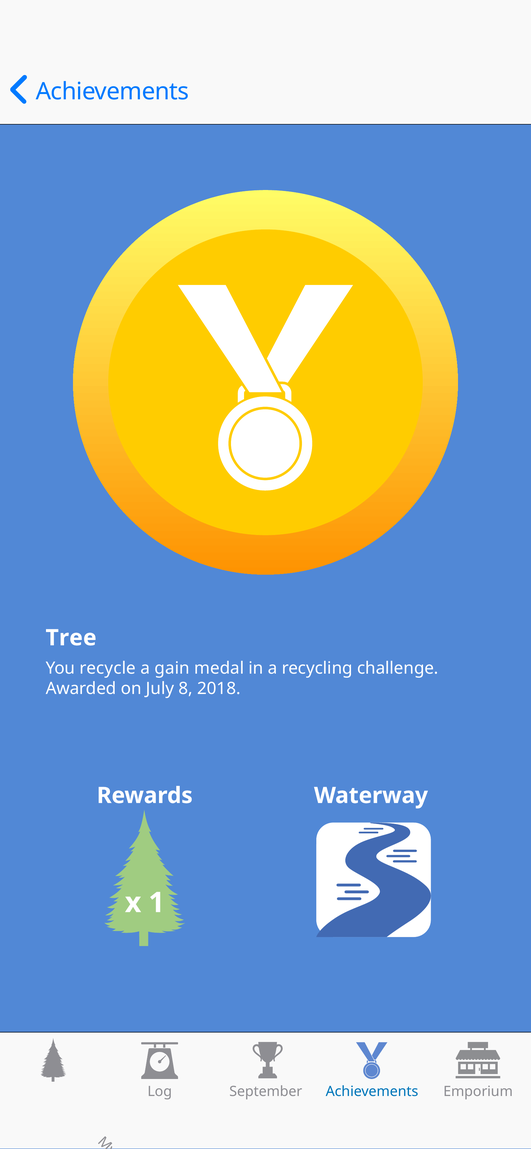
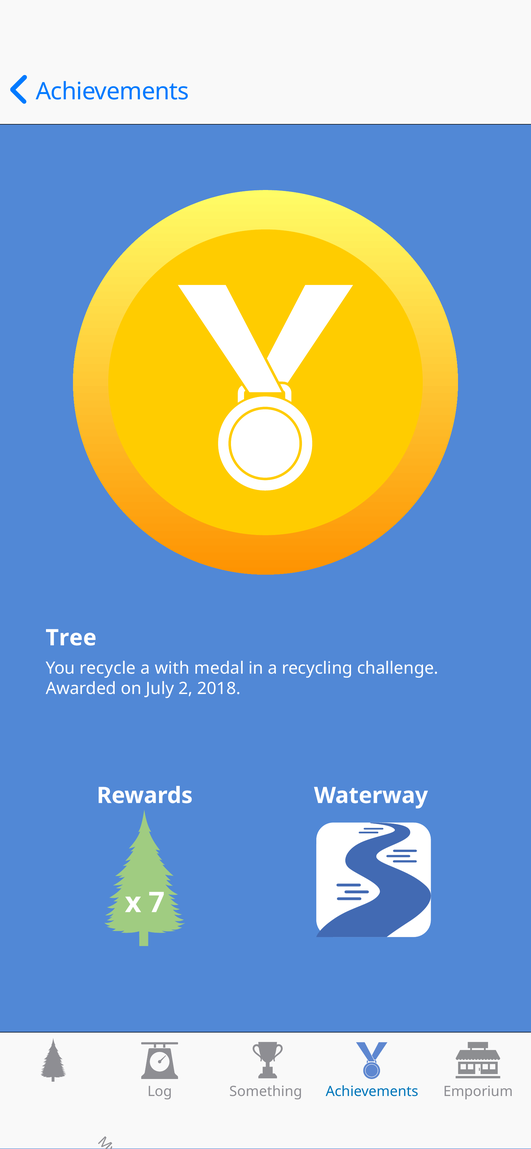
gain: gain -> with (172, 669)
8: 8 -> 2 (186, 689)
1: 1 -> 7 (157, 903)
September: September -> Something (266, 1092)
